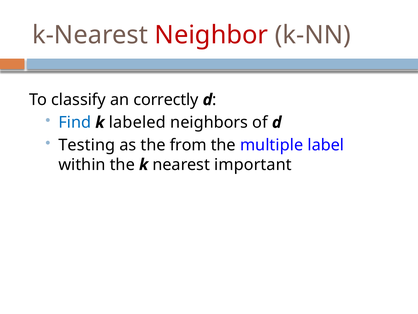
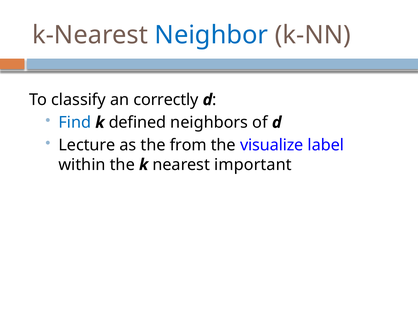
Neighbor colour: red -> blue (211, 35)
labeled: labeled -> defined (137, 122)
Testing: Testing -> Lecture (87, 145)
multiple: multiple -> visualize (272, 145)
